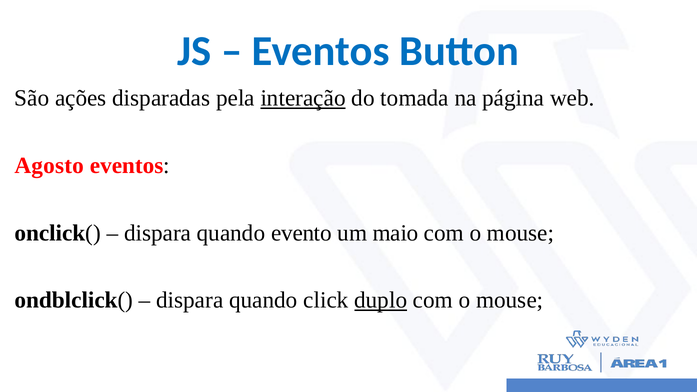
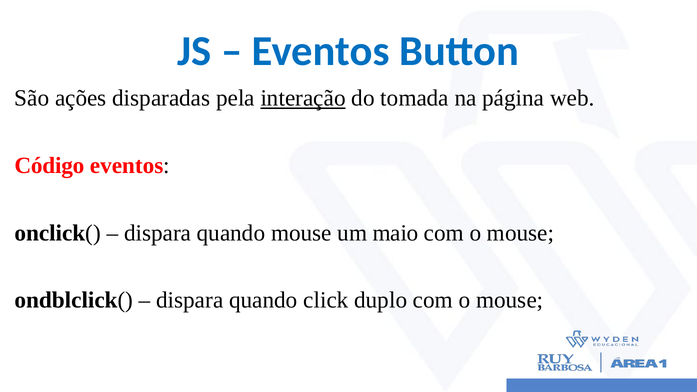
Agosto: Agosto -> Código (49, 166)
quando evento: evento -> mouse (301, 233)
duplo underline: present -> none (381, 300)
